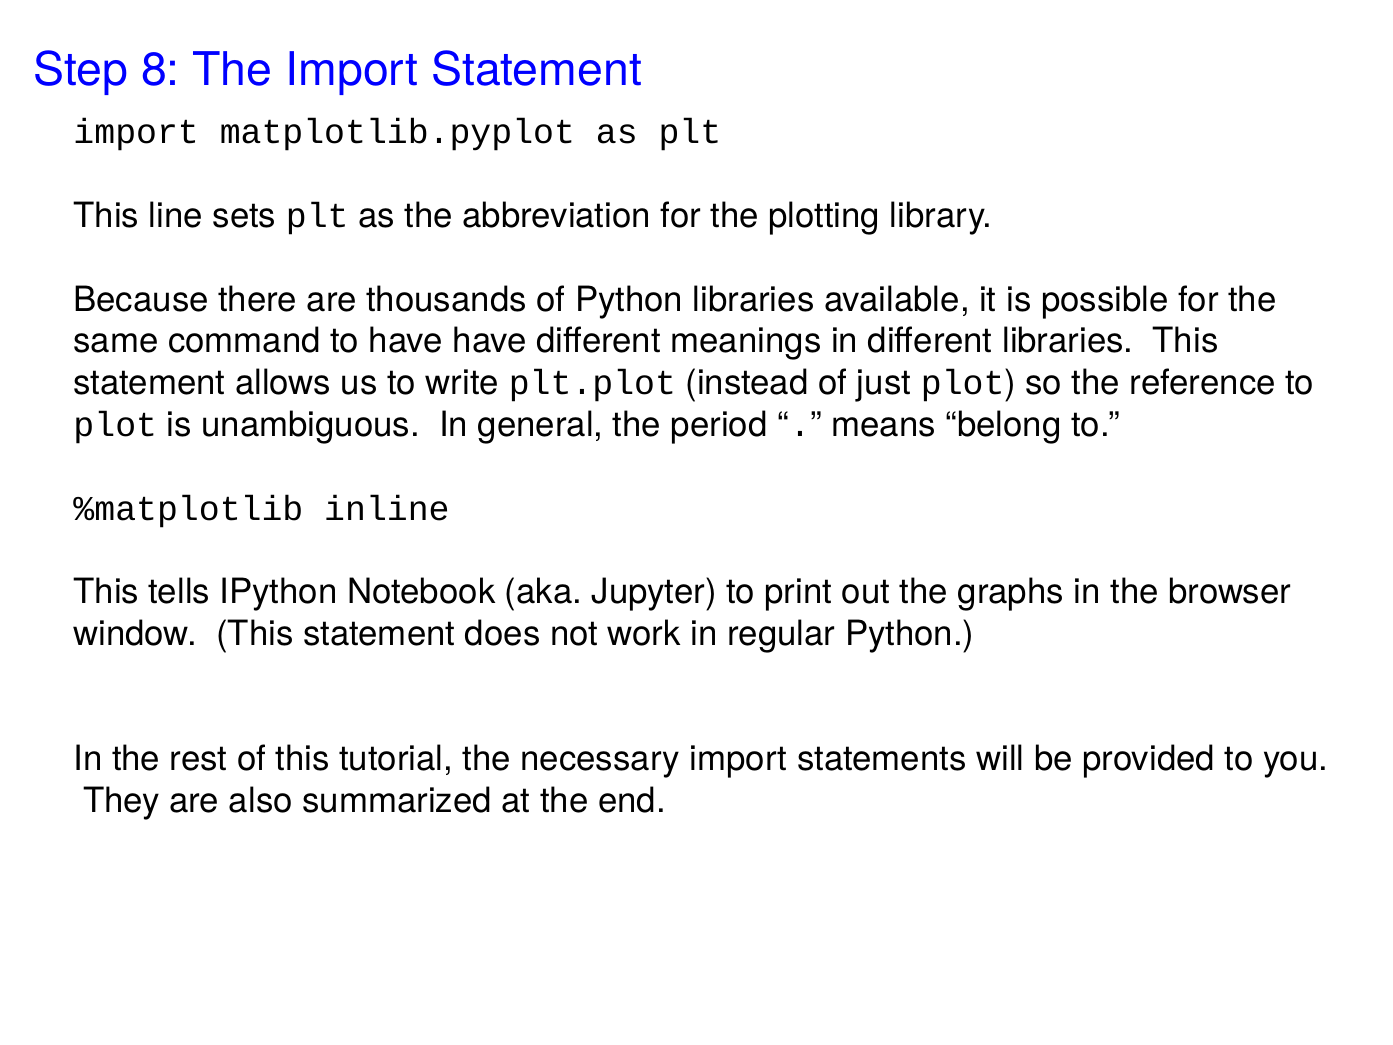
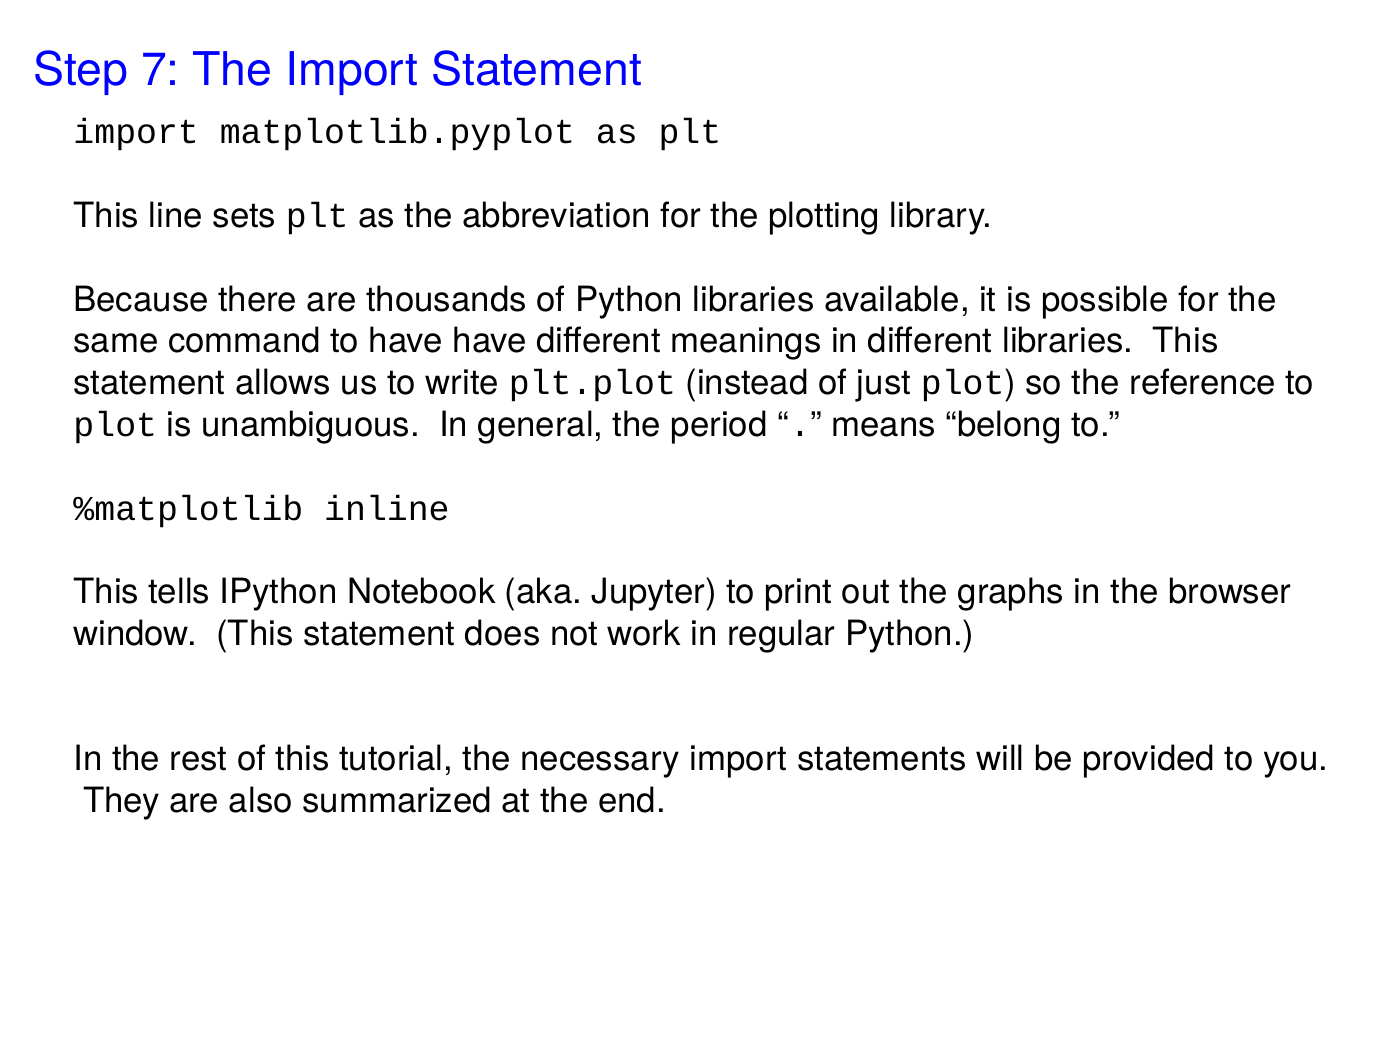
8: 8 -> 7 (160, 70)
